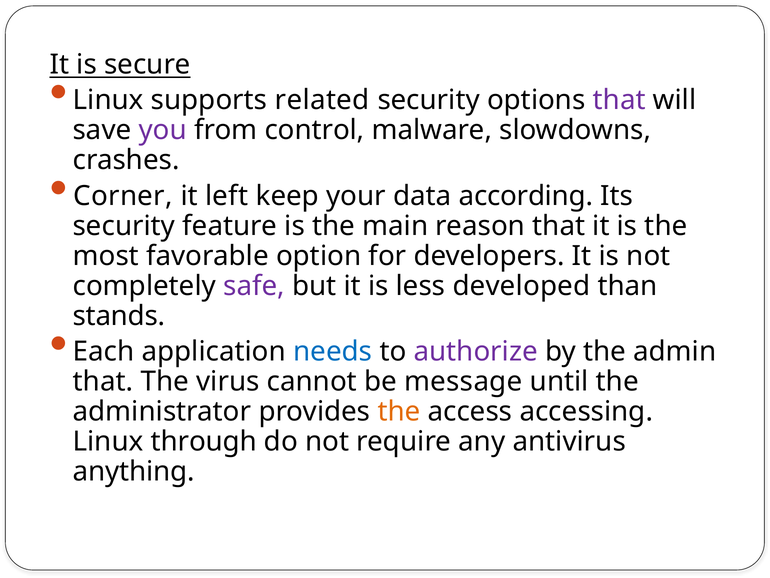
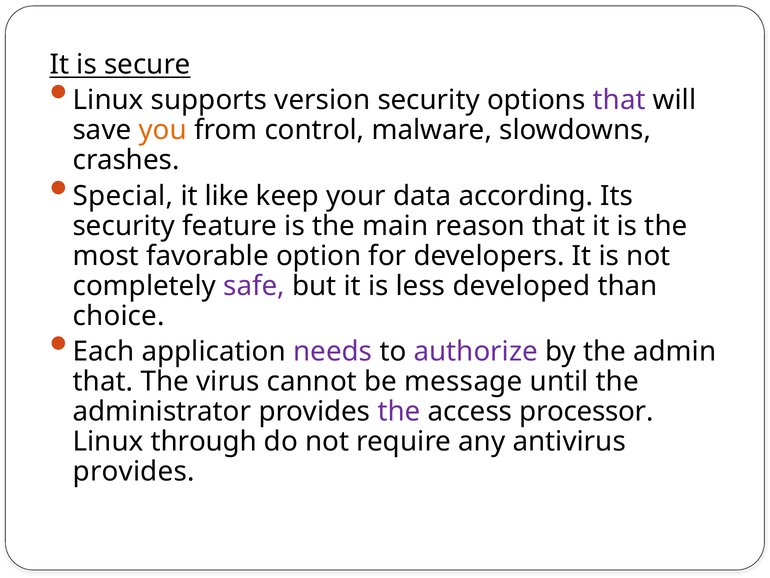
related: related -> version (322, 100)
you colour: purple -> orange (163, 130)
Corner: Corner -> Special (123, 196)
left: left -> like (227, 196)
stands: stands -> choice (119, 316)
needs colour: blue -> purple (333, 351)
the colour: orange -> purple (399, 411)
accessing: accessing -> processor (586, 411)
anything: anything -> provides (134, 471)
